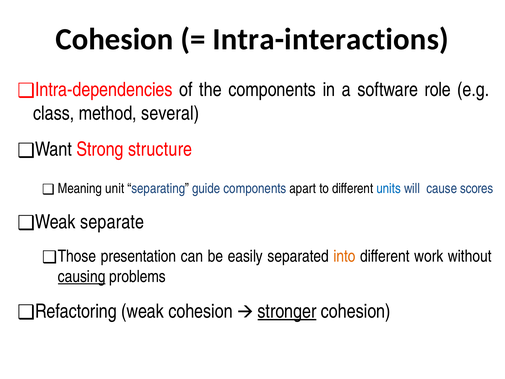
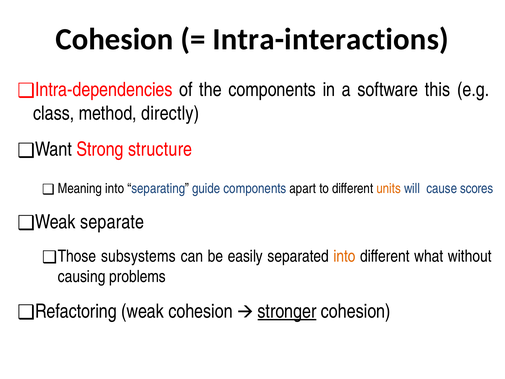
role: role -> this (438, 90)
several: several -> directly (170, 113)
unit: unit -> into (115, 189)
units colour: blue -> orange (389, 189)
presentation: presentation -> subsystems (138, 256)
work: work -> what (429, 256)
causing underline: present -> none (82, 276)
